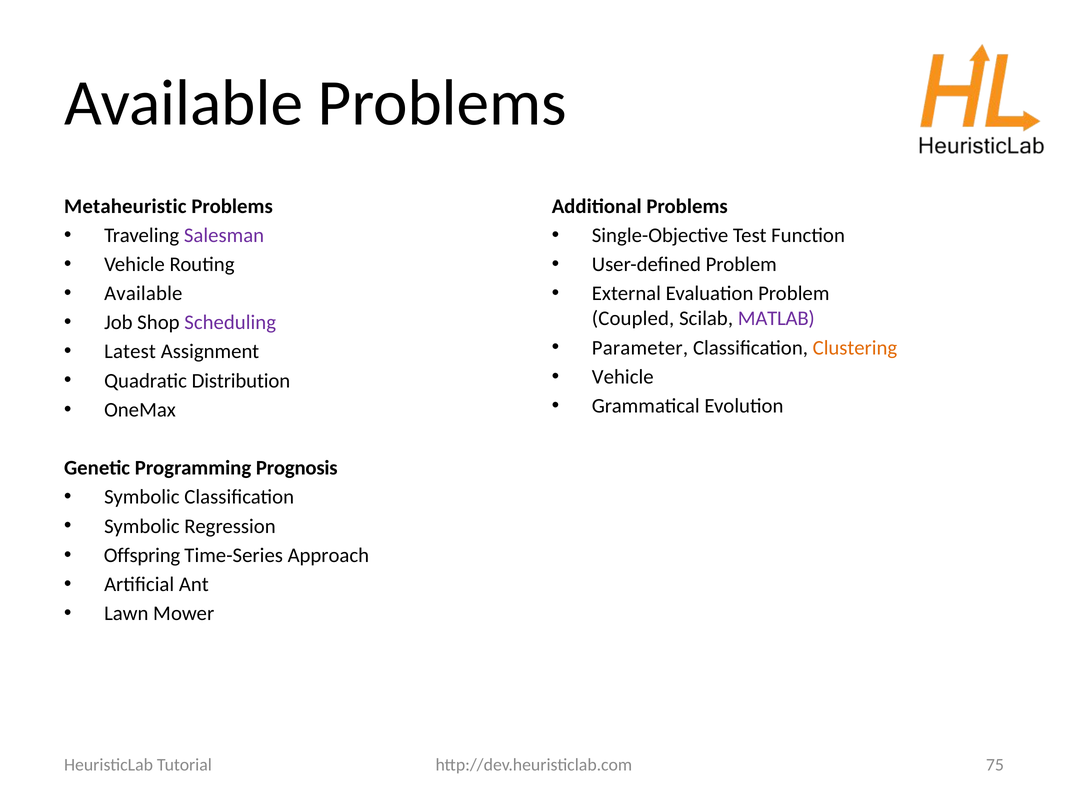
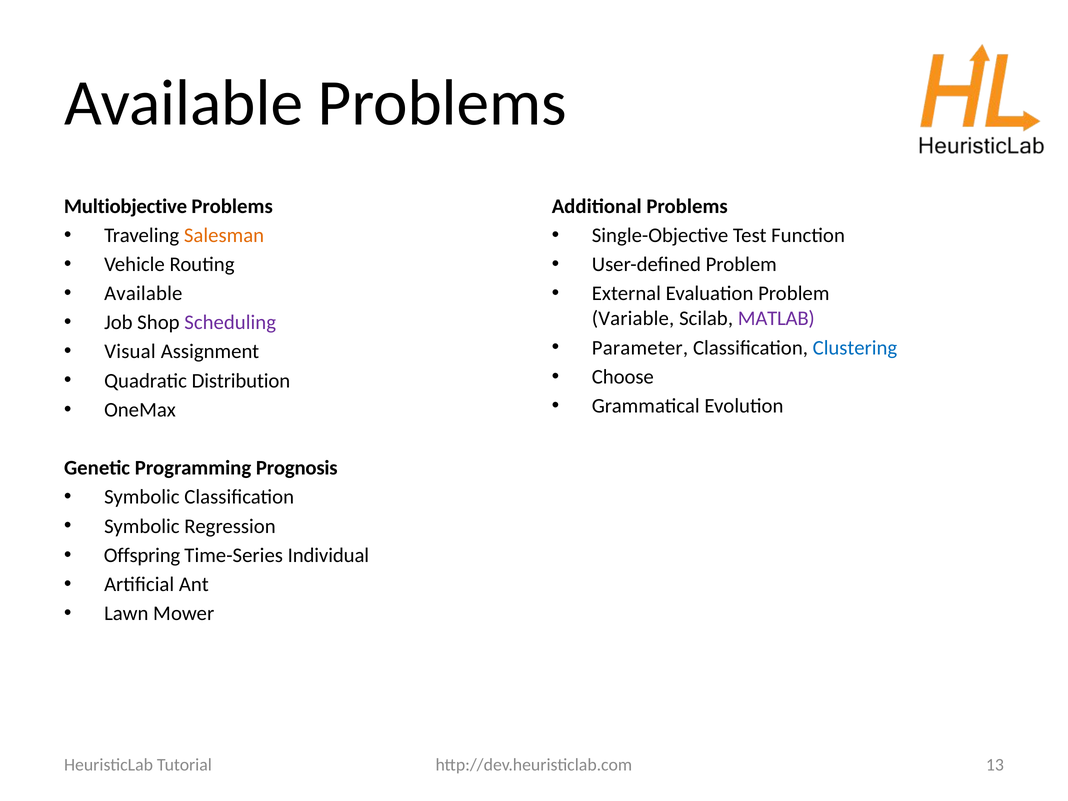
Metaheuristic: Metaheuristic -> Multiobjective (126, 206)
Salesman colour: purple -> orange (224, 235)
Coupled: Coupled -> Variable (633, 319)
Clustering colour: orange -> blue (855, 348)
Latest: Latest -> Visual (130, 352)
Vehicle: Vehicle -> Choose (623, 377)
Approach: Approach -> Individual (328, 555)
75: 75 -> 13 (995, 765)
